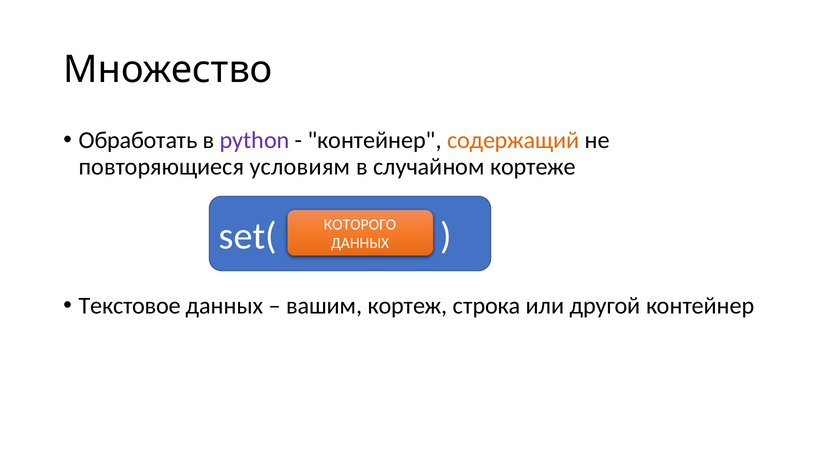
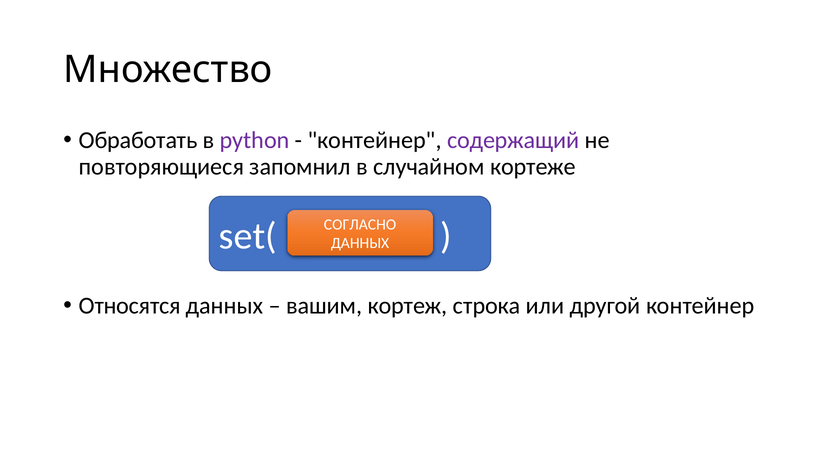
содержащий colour: orange -> purple (513, 140)
условиям: условиям -> запомнил (300, 166)
КОТОРОГО: КОТОРОГО -> СОГЛАСНО (360, 224)
Текстовое: Текстовое -> Относятся (130, 306)
